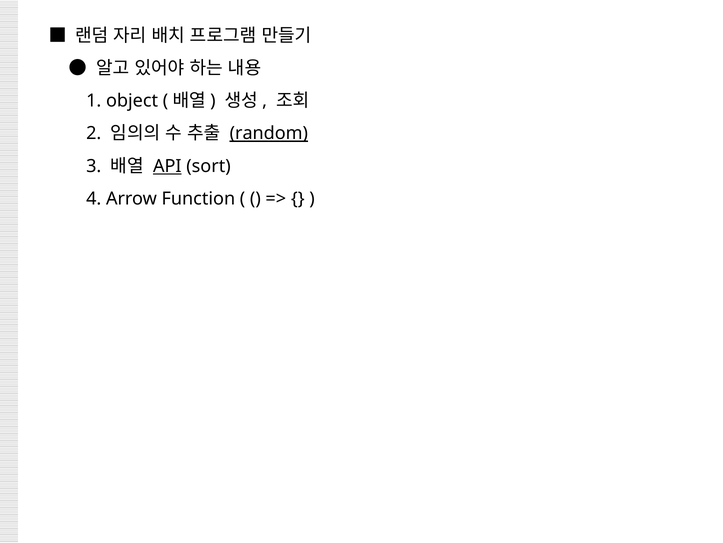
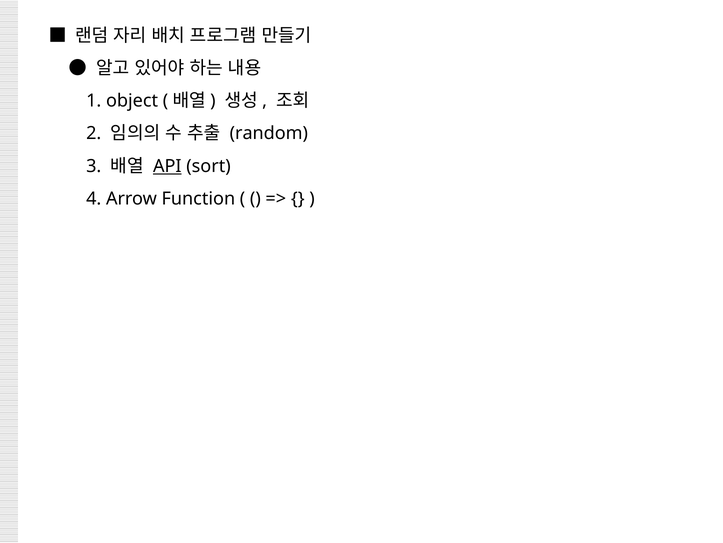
random underline: present -> none (269, 133)
